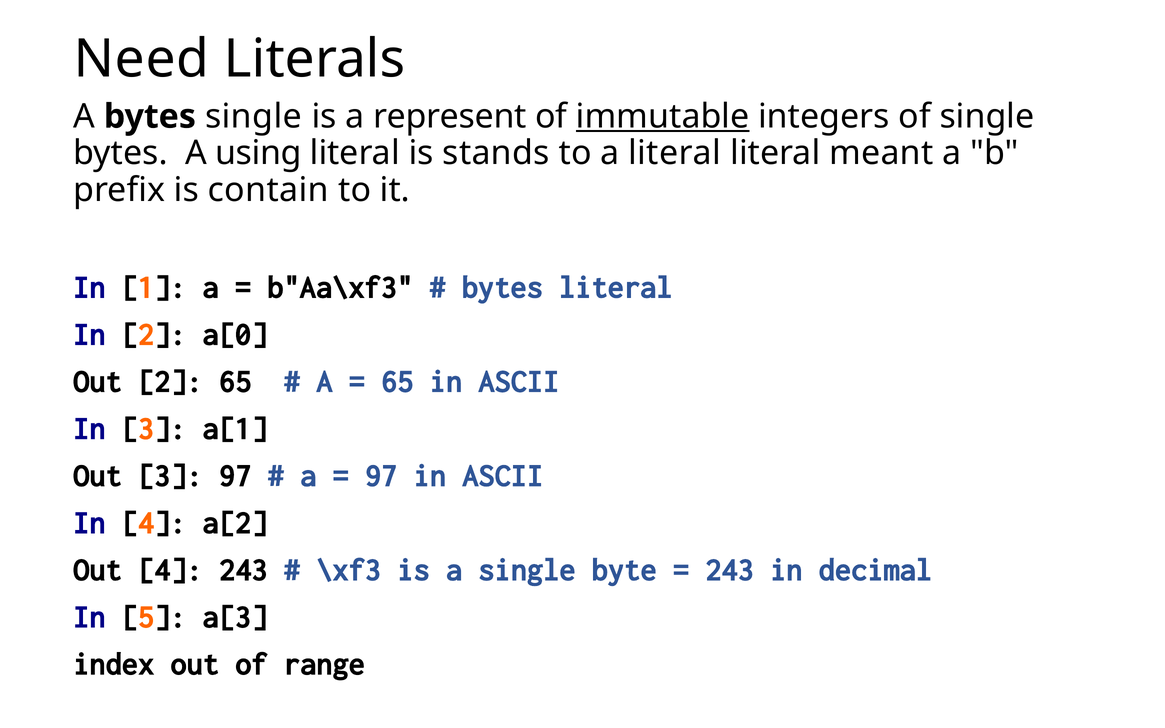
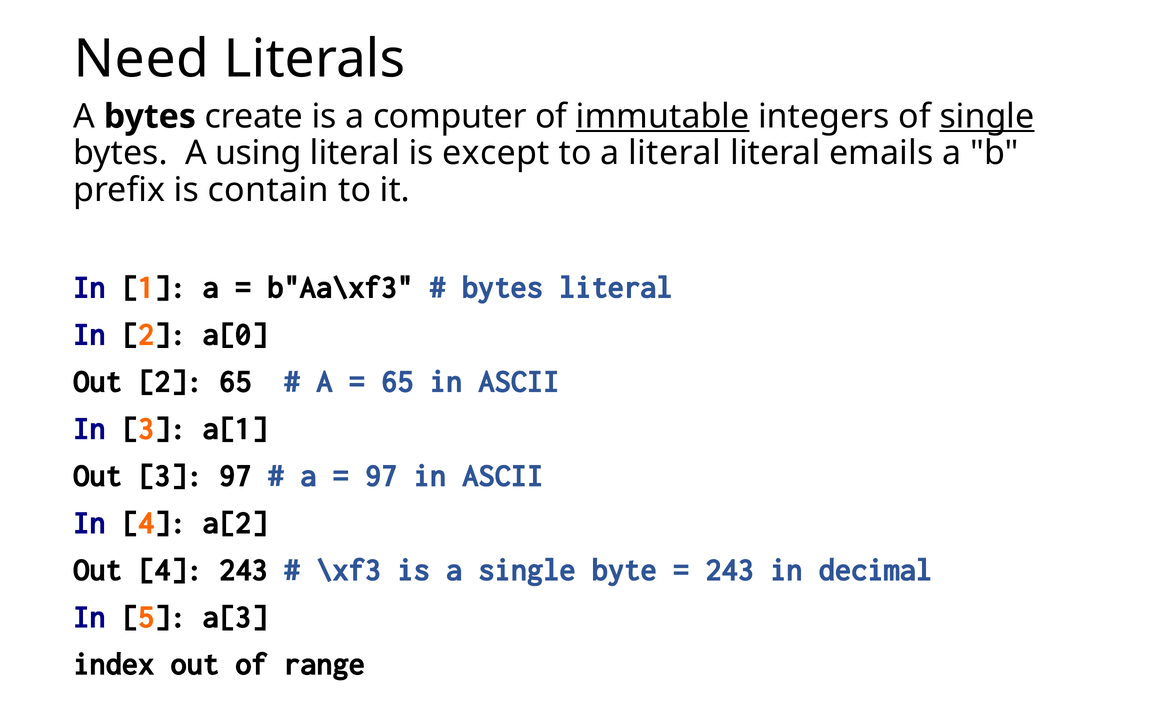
bytes single: single -> create (254, 117)
represent: represent -> computer (450, 117)
single underline: none -> present (987, 117)
stands: stands -> except (496, 153)
meant: meant -> emails (881, 153)
